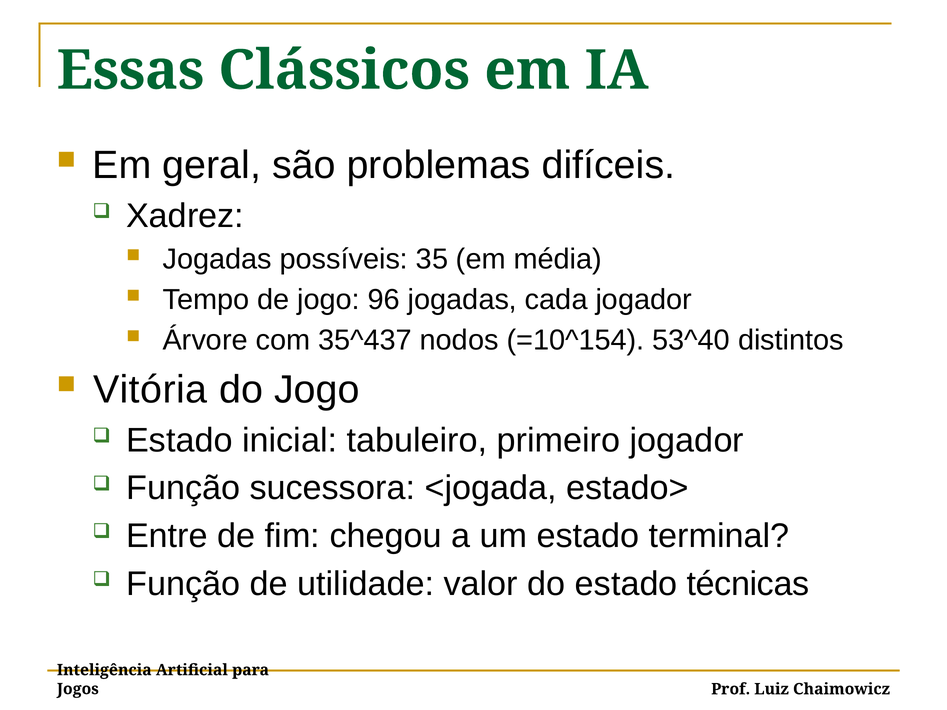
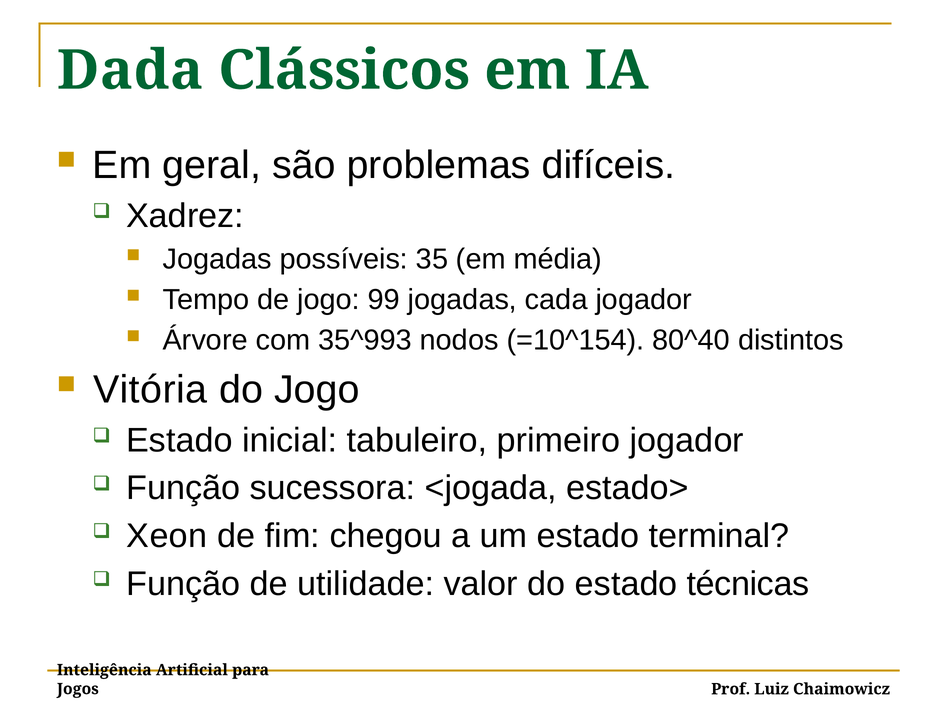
Essas: Essas -> Dada (130, 71)
96: 96 -> 99 (384, 300)
35^437: 35^437 -> 35^993 (365, 340)
53^40: 53^40 -> 80^40 (691, 340)
Entre: Entre -> Xeon (167, 536)
